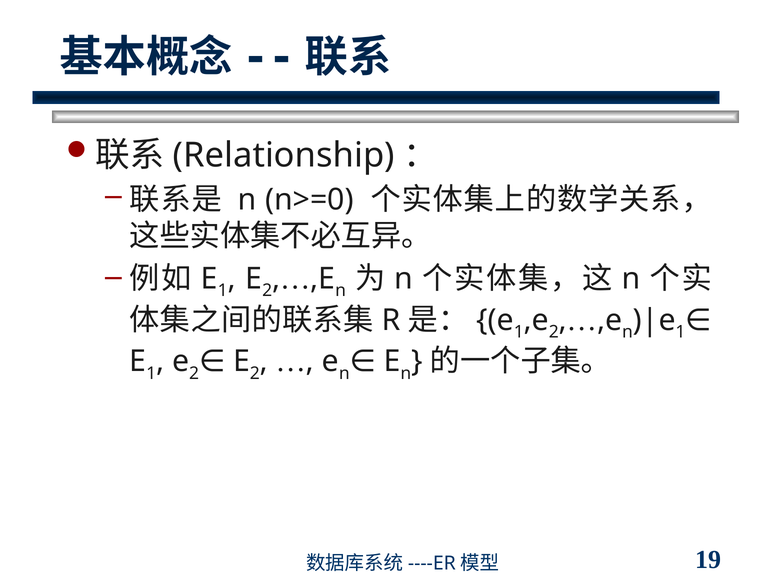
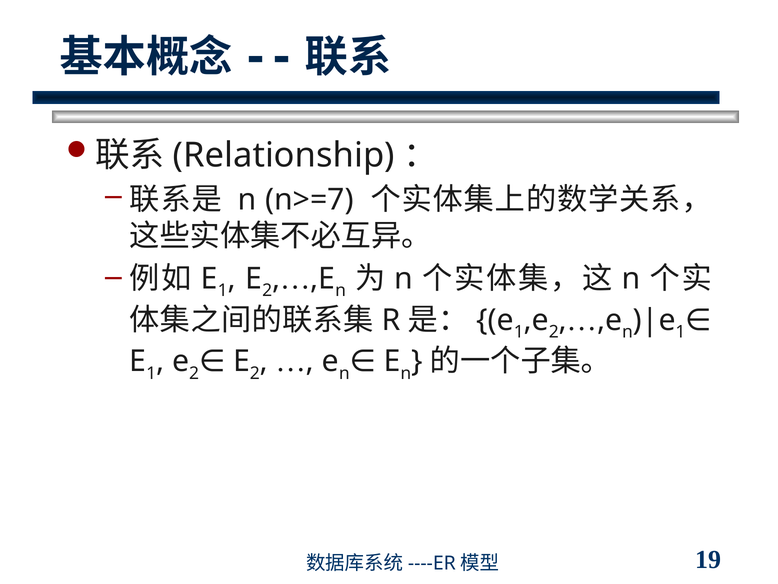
n>=0: n>=0 -> n>=7 (309, 200)
